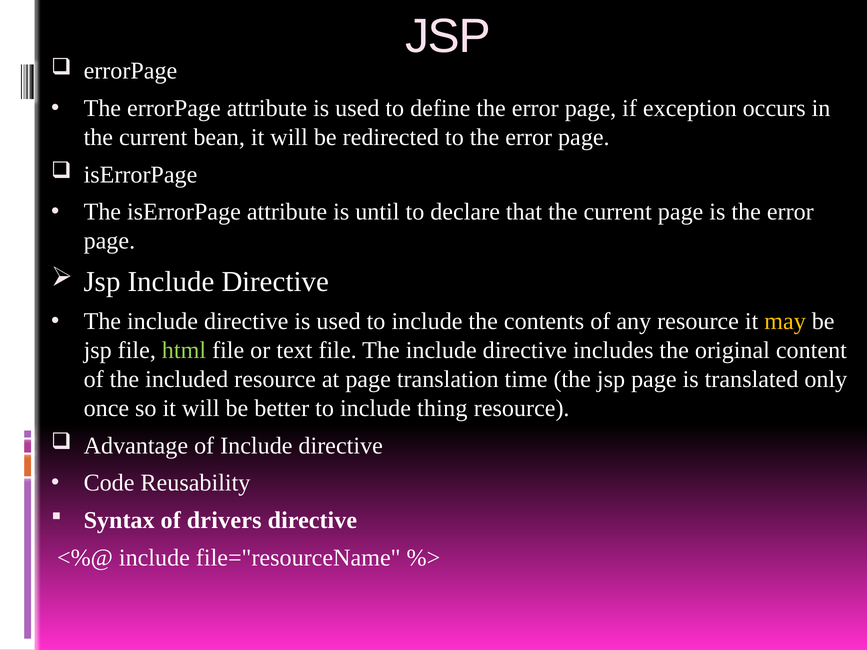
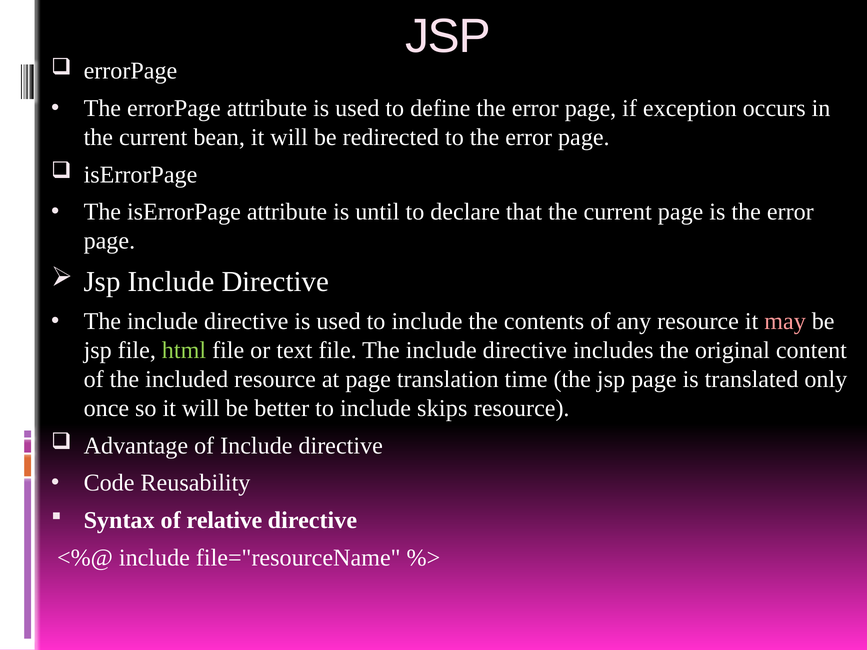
may colour: yellow -> pink (785, 322)
thing: thing -> skips (442, 408)
drivers: drivers -> relative (224, 521)
